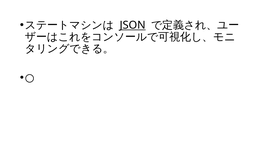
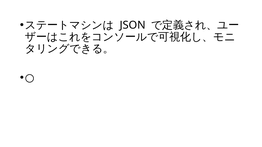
JSON underline: present -> none (133, 25)
